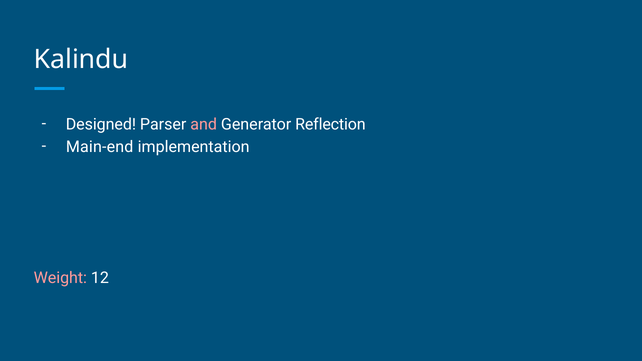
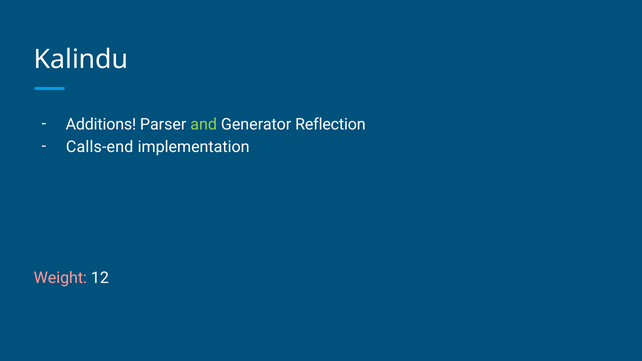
Designed: Designed -> Additions (101, 125)
and colour: pink -> light green (204, 125)
Main-end: Main-end -> Calls-end (100, 147)
